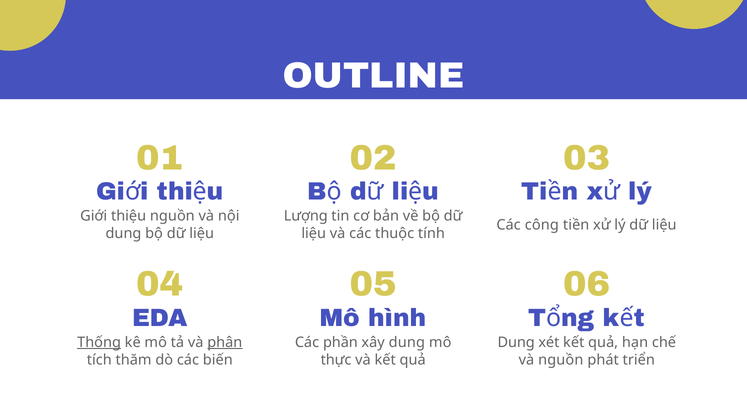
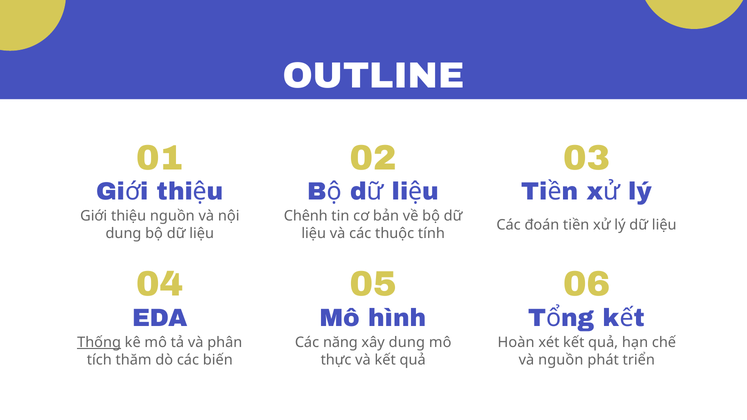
Lượng: Lượng -> Chênh (306, 216)
công: công -> đoán (542, 225)
phân underline: present -> none (225, 342)
phần: phần -> năng (340, 342)
Dung: Dung -> Hoàn (516, 342)
